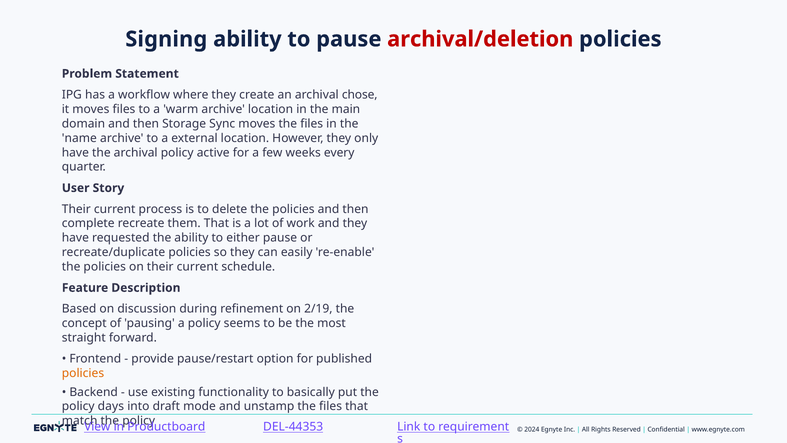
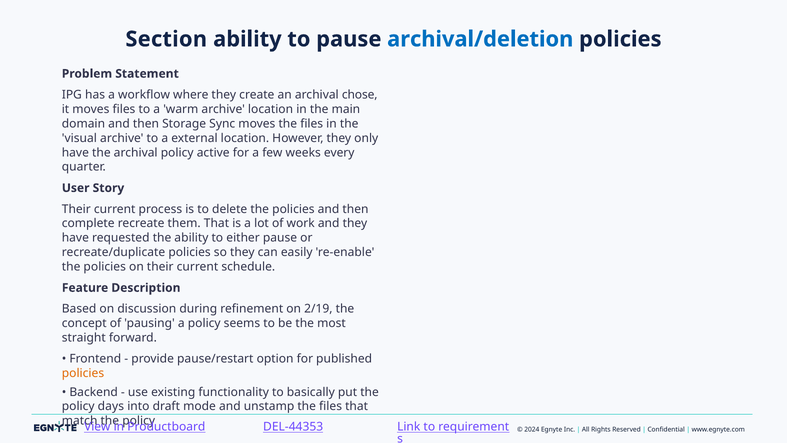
Signing: Signing -> Section (166, 39)
archival/deletion colour: red -> blue (480, 39)
name: name -> visual (79, 138)
